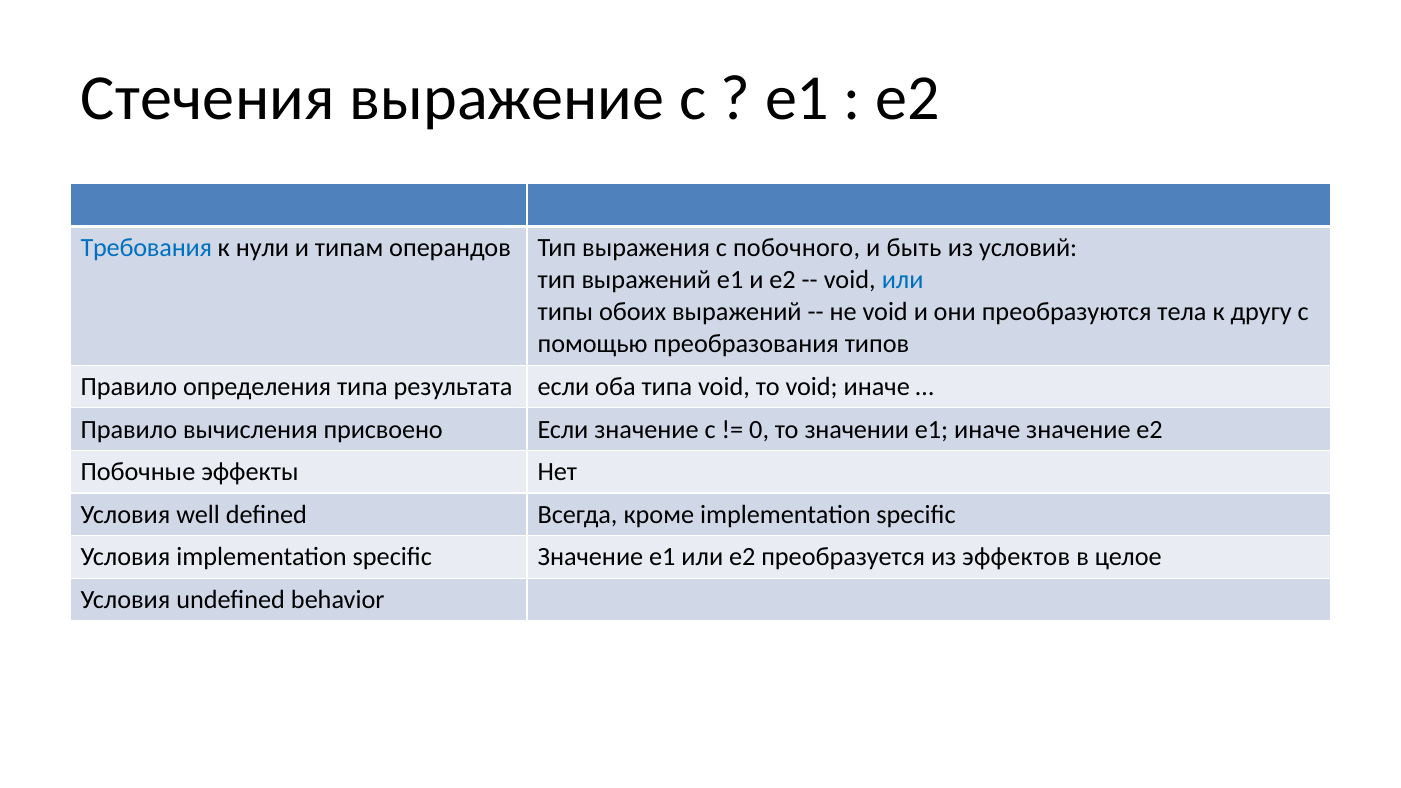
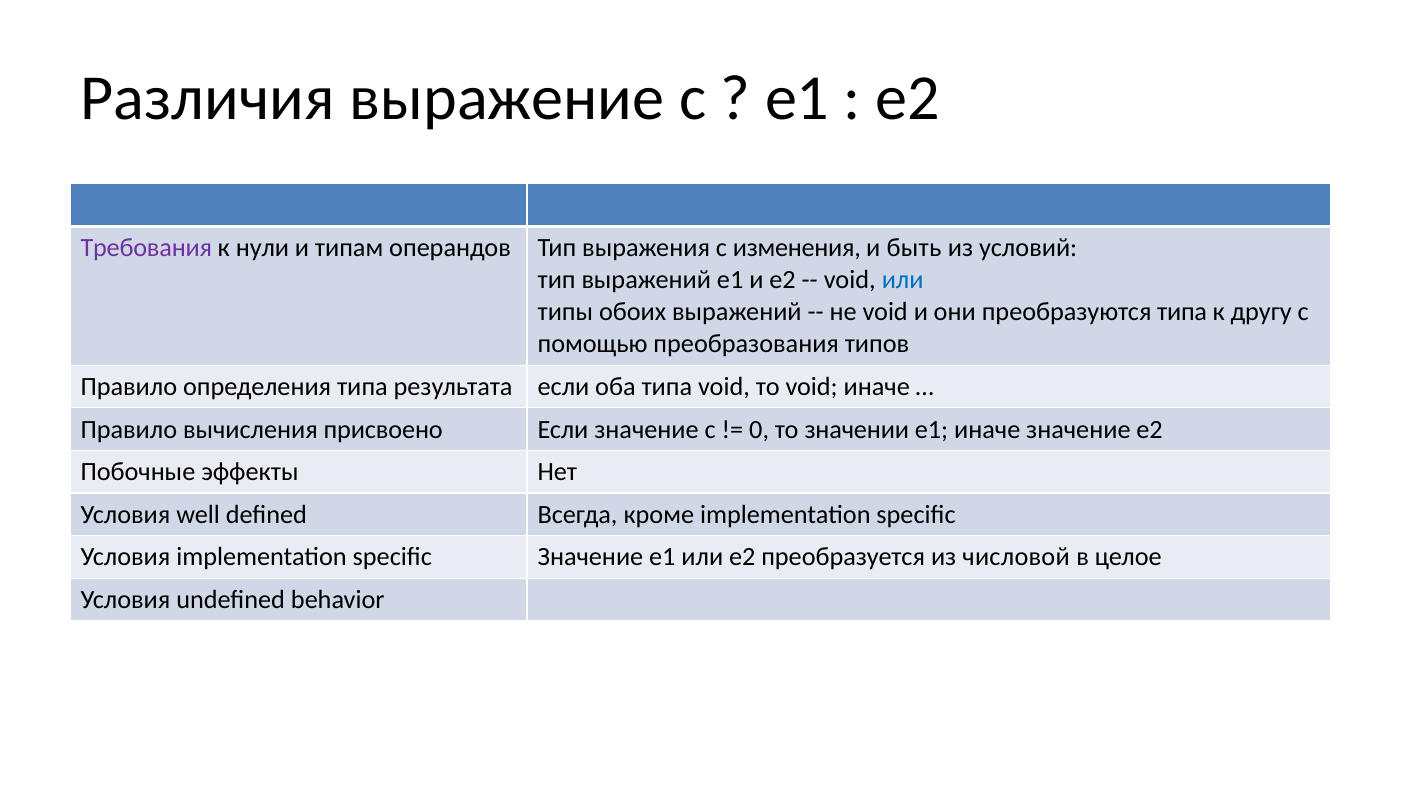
Стечения: Стечения -> Различия (208, 98)
Требования colour: blue -> purple (146, 248)
побочного: побочного -> изменения (797, 248)
преобразуются тела: тела -> типа (1182, 312)
из эффектов: эффектов -> числовой (1016, 557)
